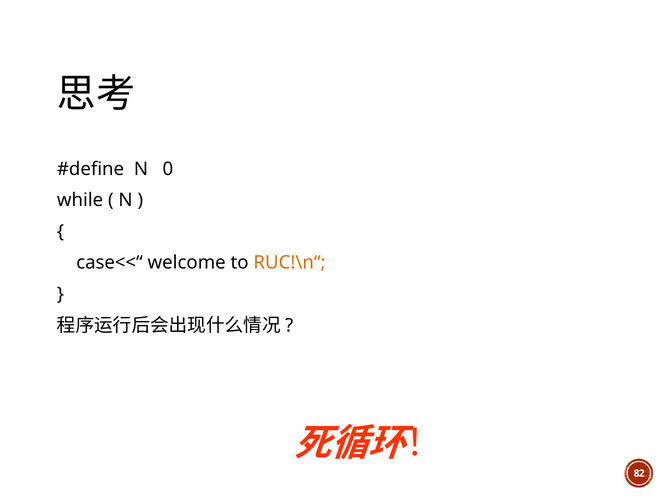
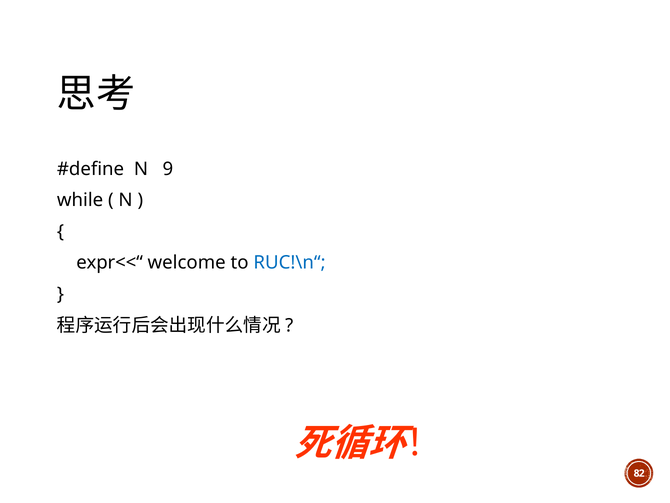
0: 0 -> 9 (168, 169)
case<<“: case<<“ -> expr<<“ (110, 263)
RUC!\n“ colour: orange -> blue (290, 263)
